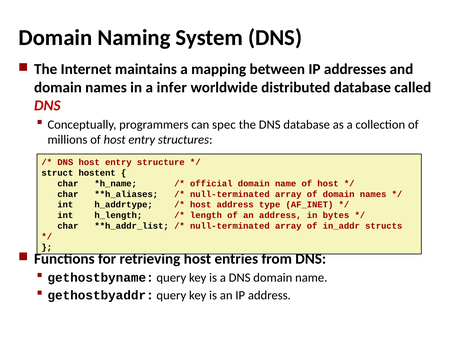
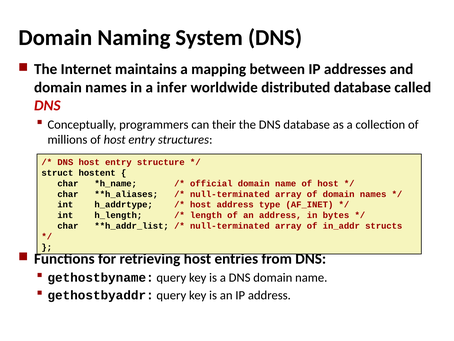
spec: spec -> their (224, 124)
